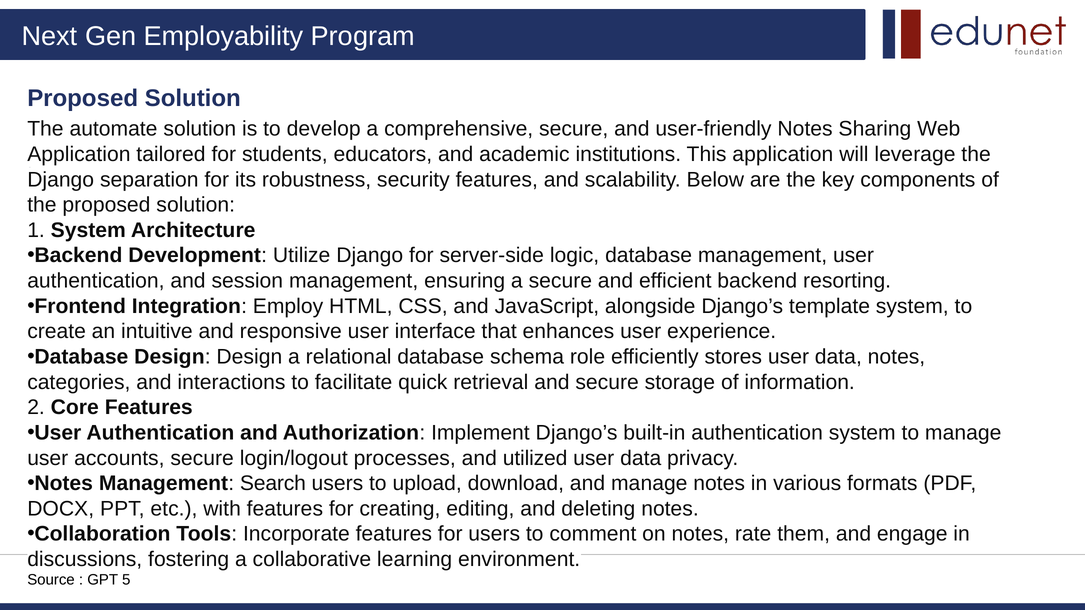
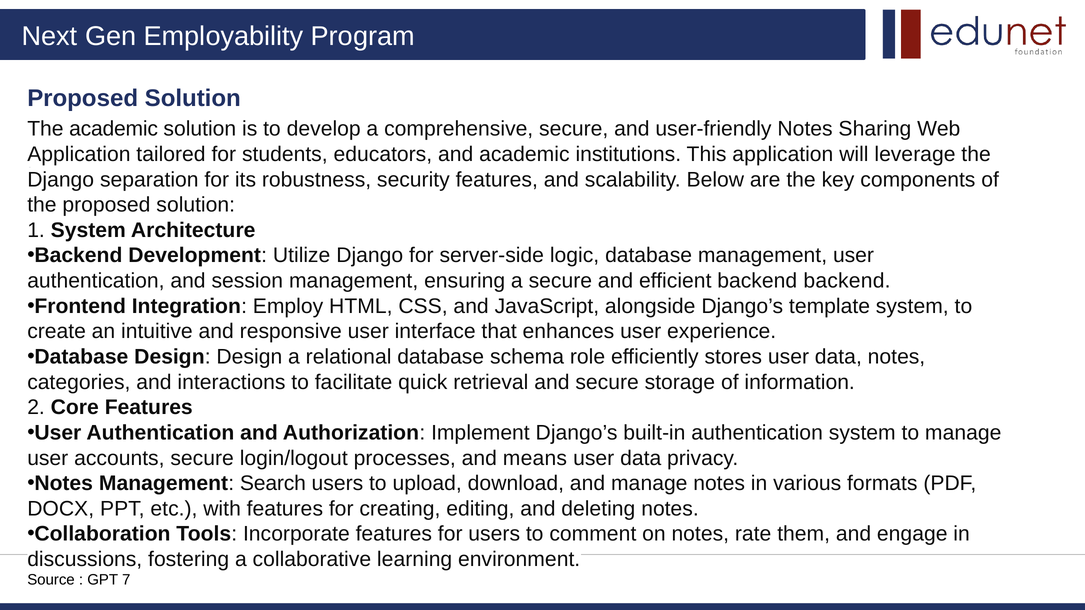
The automate: automate -> academic (114, 129)
backend resorting: resorting -> backend (847, 281)
utilized: utilized -> means (535, 458)
5: 5 -> 7 (126, 580)
